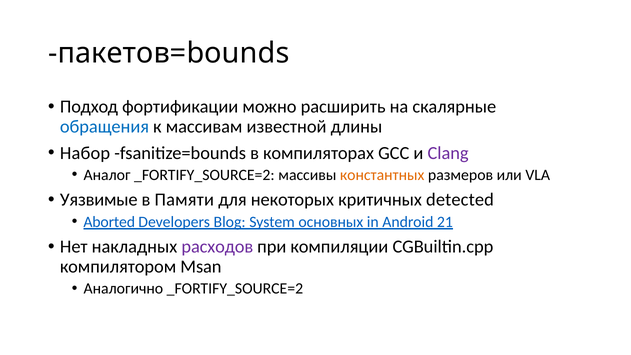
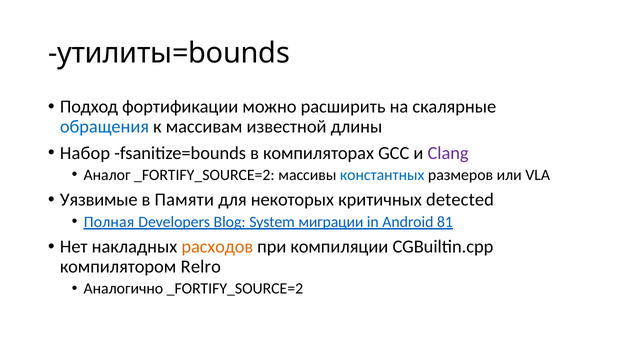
пакетов=bounds: пакетов=bounds -> утилиты=bounds (169, 53)
константных colour: orange -> blue (382, 175)
Aborted: Aborted -> Полная (109, 222)
основных: основных -> миграции (331, 222)
21: 21 -> 81 (445, 222)
расходов colour: purple -> orange (217, 247)
Msan: Msan -> Relro (201, 267)
